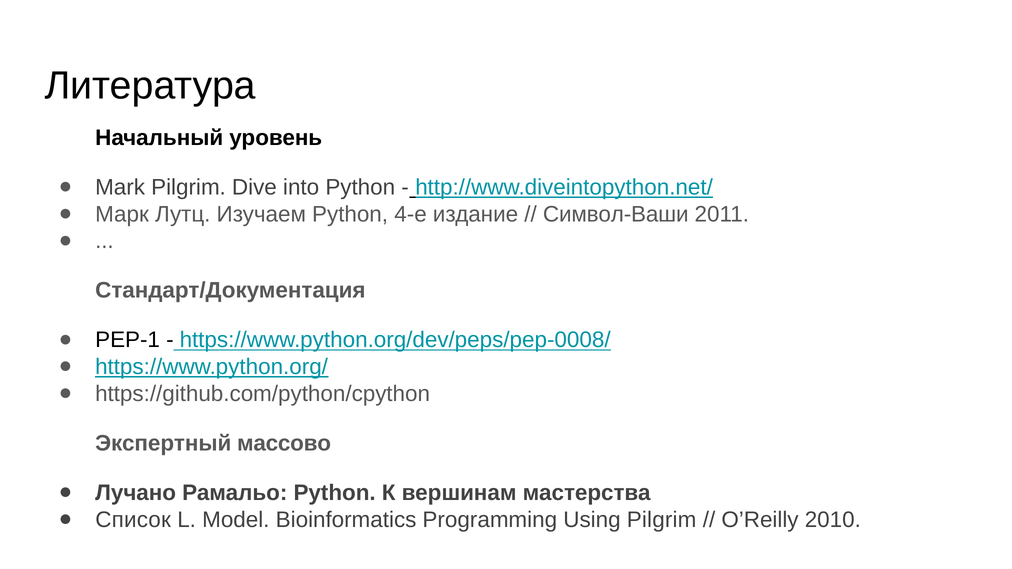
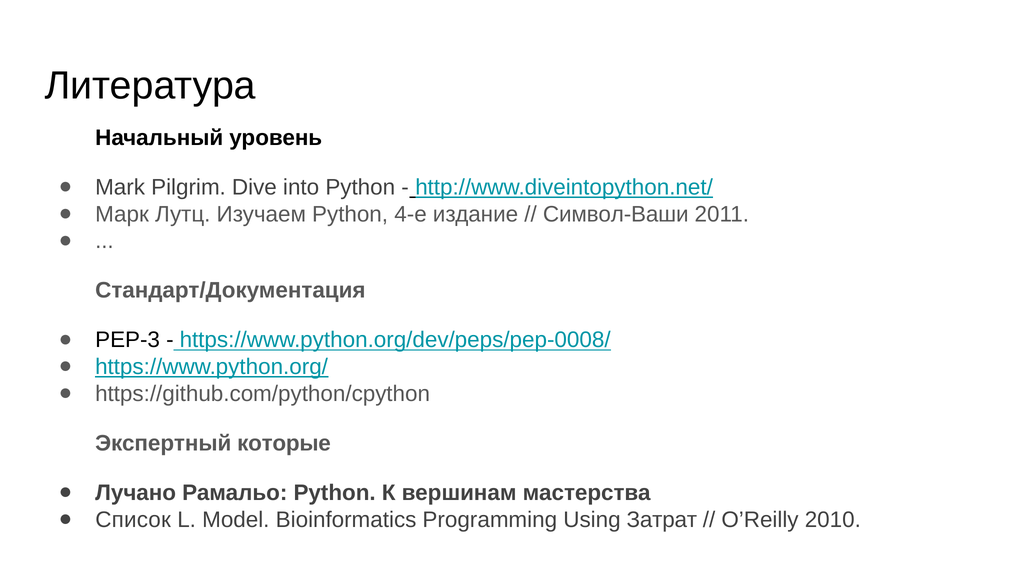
PEP-1: PEP-1 -> PEP-3 (128, 340)
массово: массово -> которые (284, 443)
Using Pilgrim: Pilgrim -> Затрат (662, 520)
